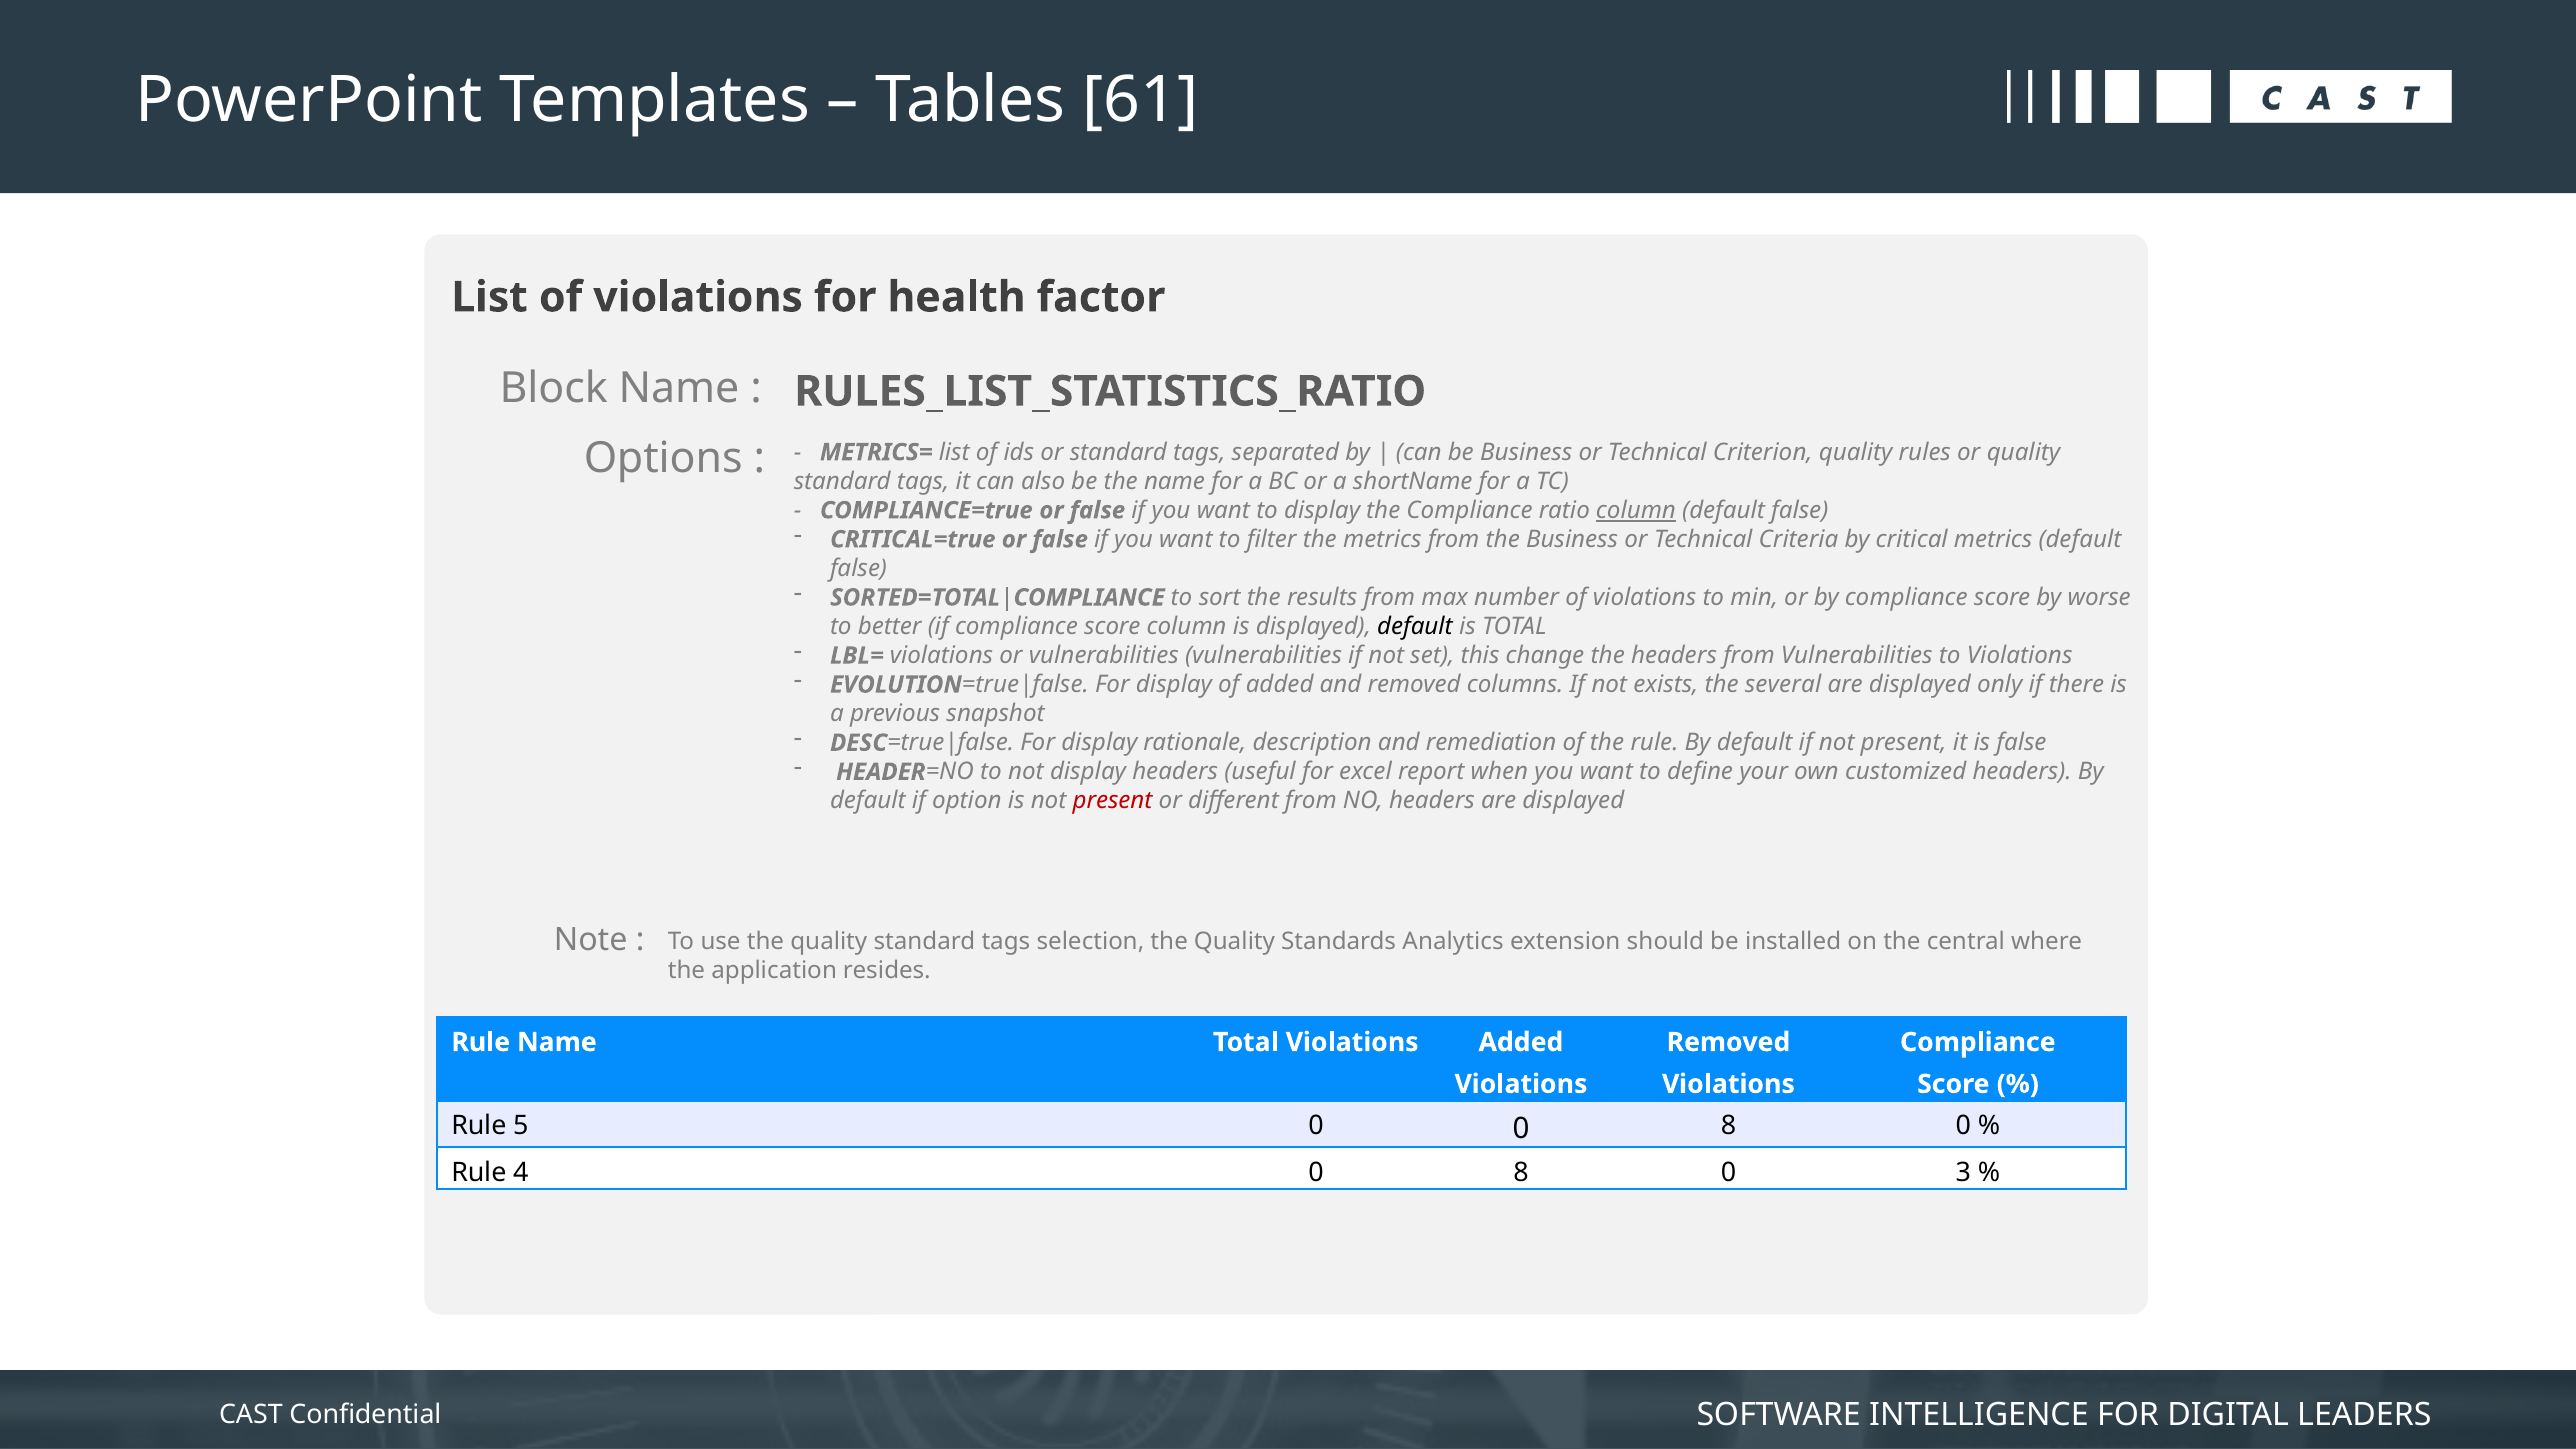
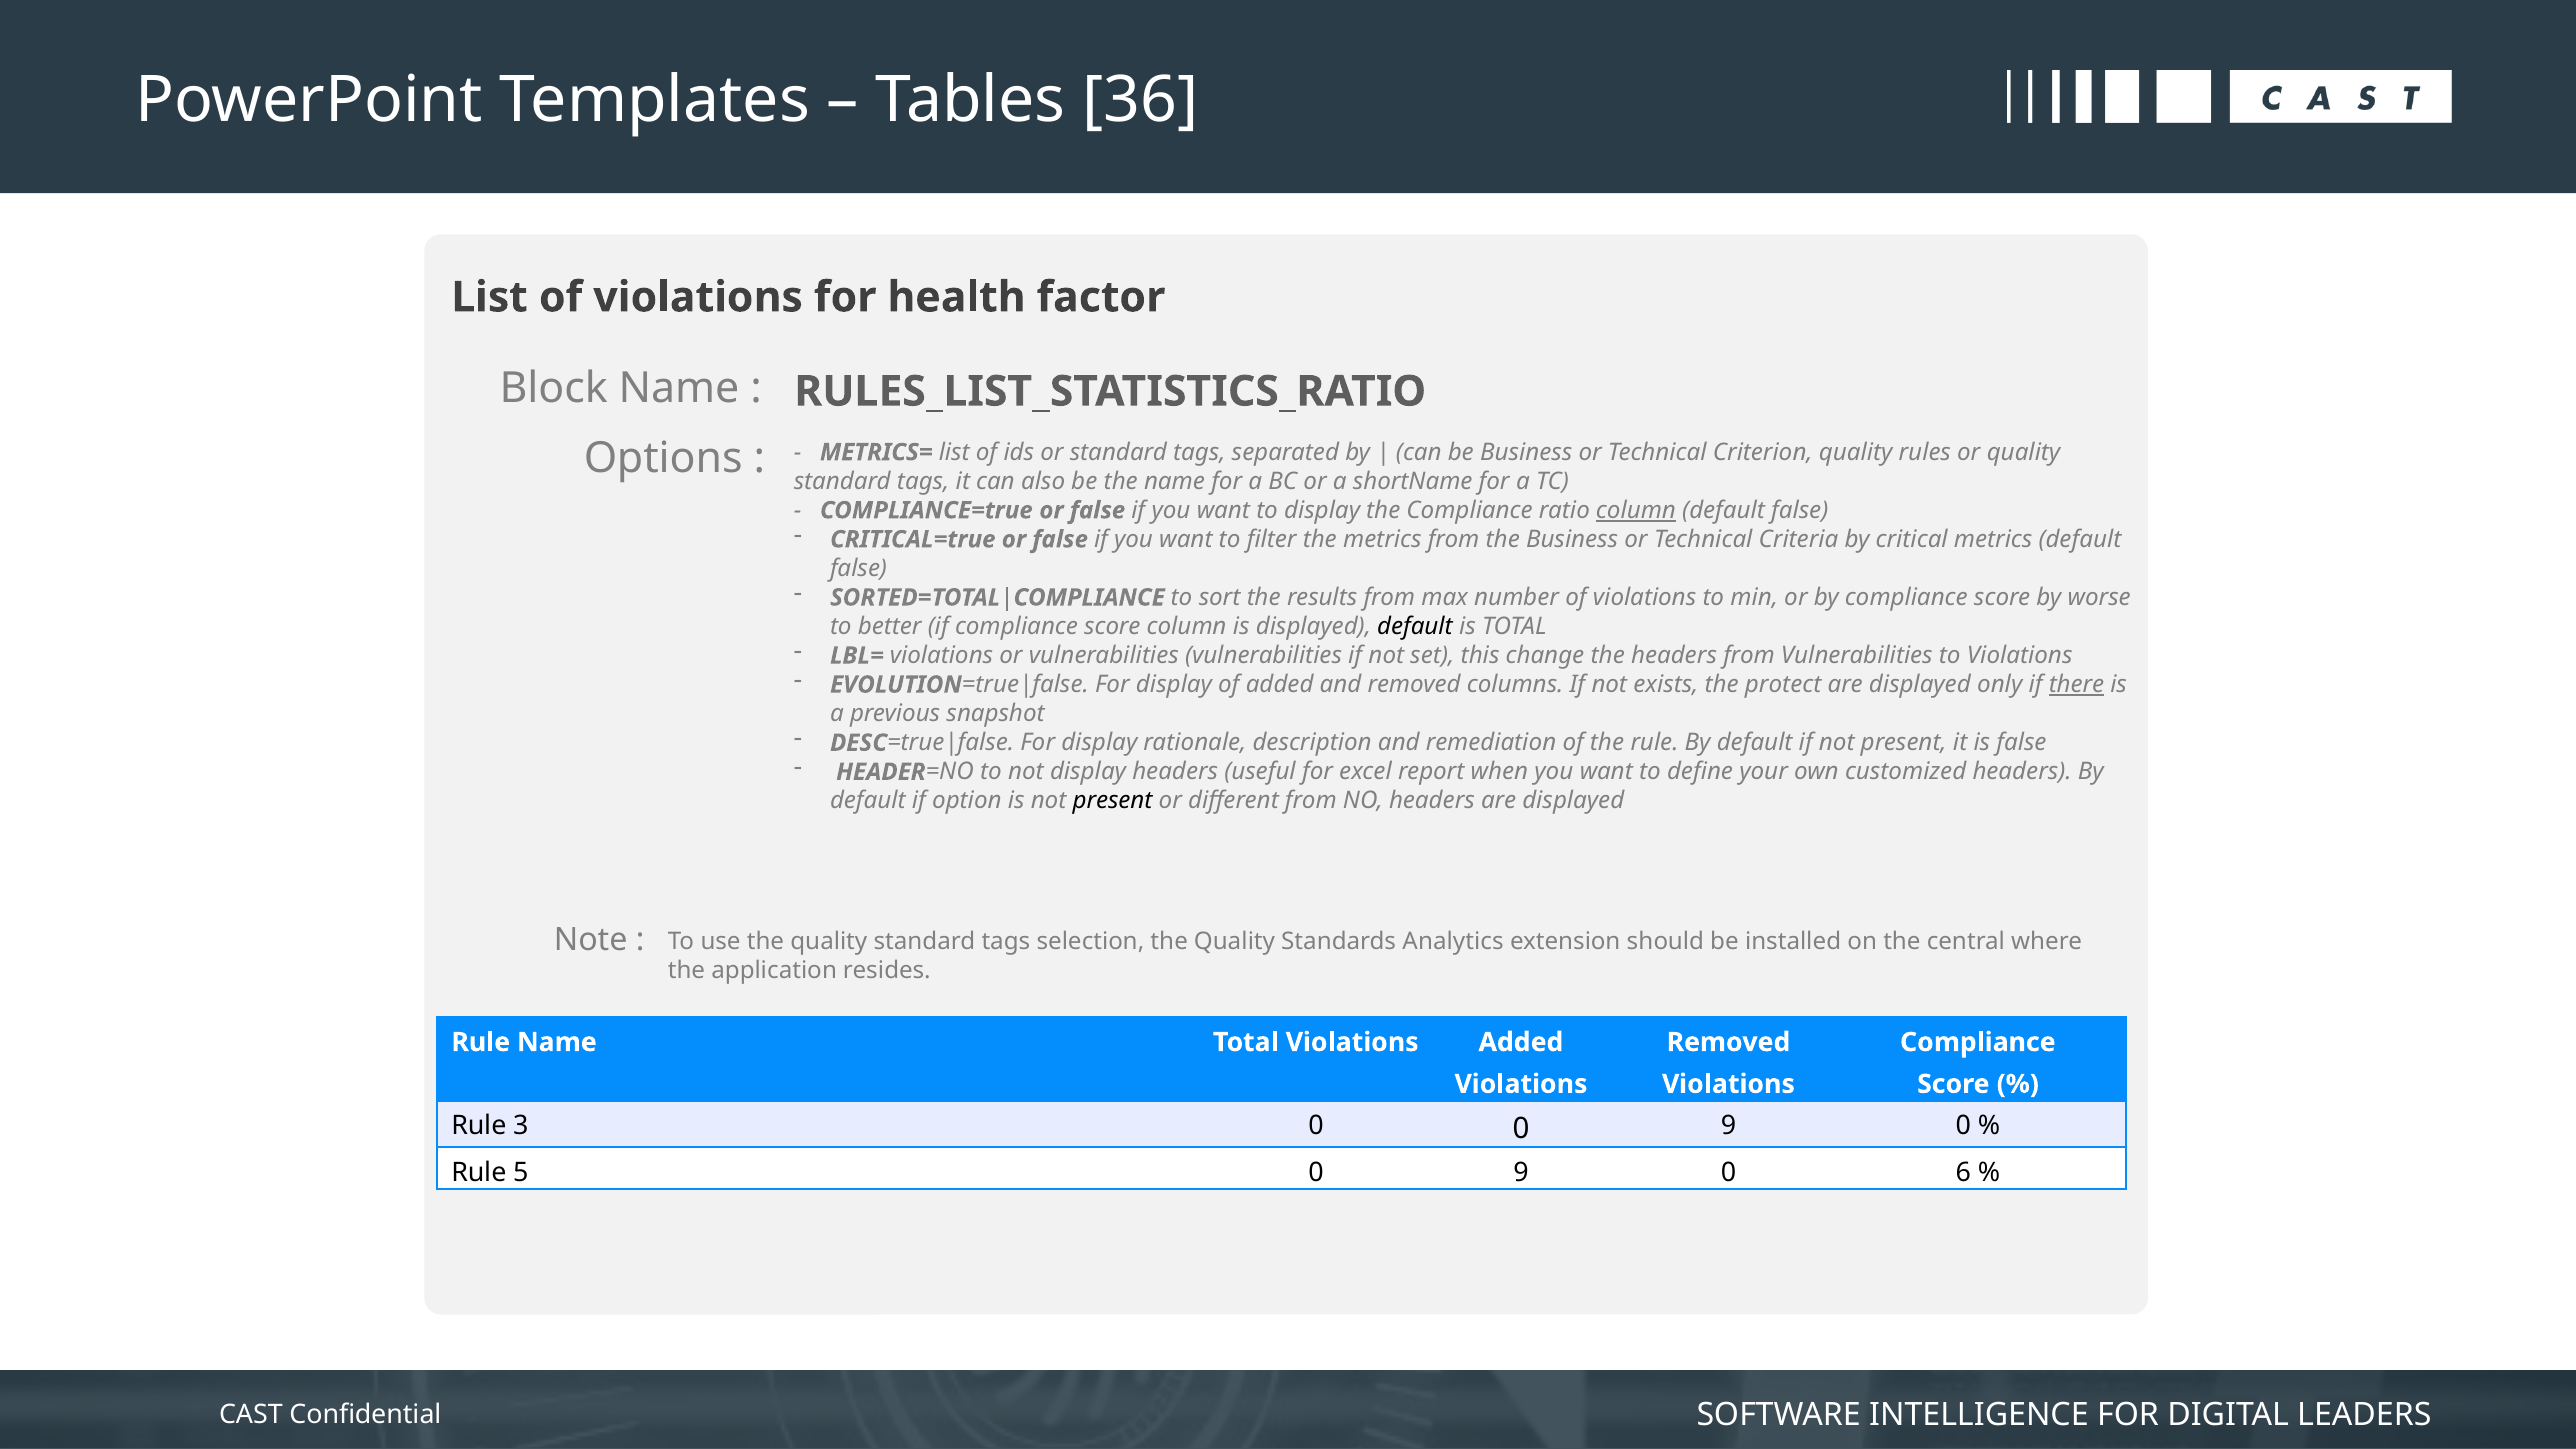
61: 61 -> 36 (1141, 100)
several: several -> protect (1783, 685)
there underline: none -> present (2076, 685)
present colour: red -> black (1113, 801)
5: 5 -> 3 (521, 1126)
0 0 8: 8 -> 9 (1729, 1126)
4: 4 -> 5 (521, 1172)
8: 8 -> 9 (1521, 1172)
3: 3 -> 6 (1963, 1172)
